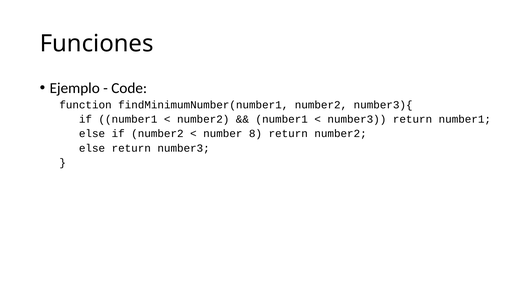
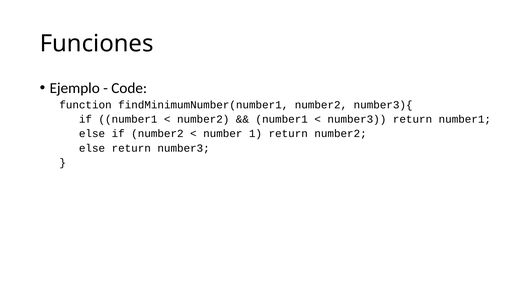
8: 8 -> 1 (255, 134)
